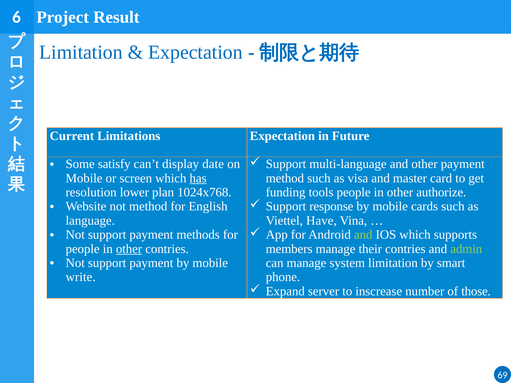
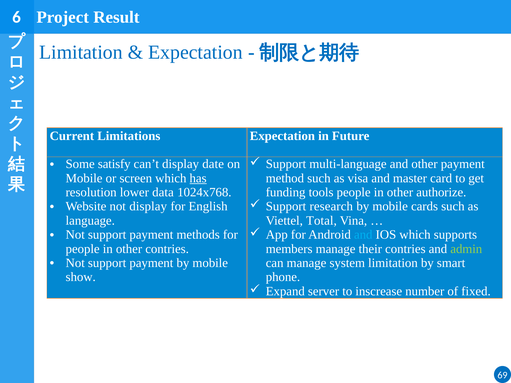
plan: plan -> data (163, 192)
response: response -> research (331, 207)
not method: method -> display (148, 207)
Have: Have -> Total (321, 221)
and colour: light green -> light blue (363, 235)
other underline: present -> none (129, 249)
write: write -> show (81, 277)
those: those -> fixed (476, 291)
